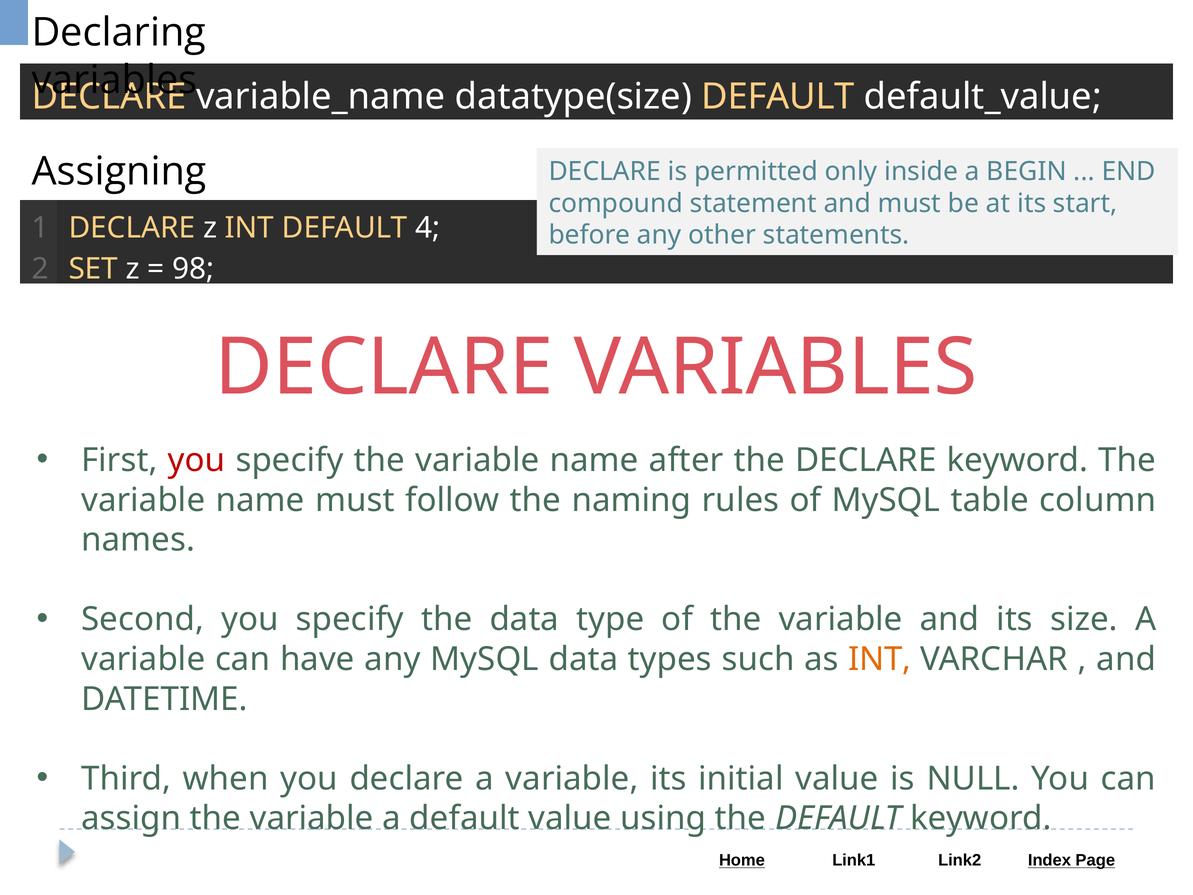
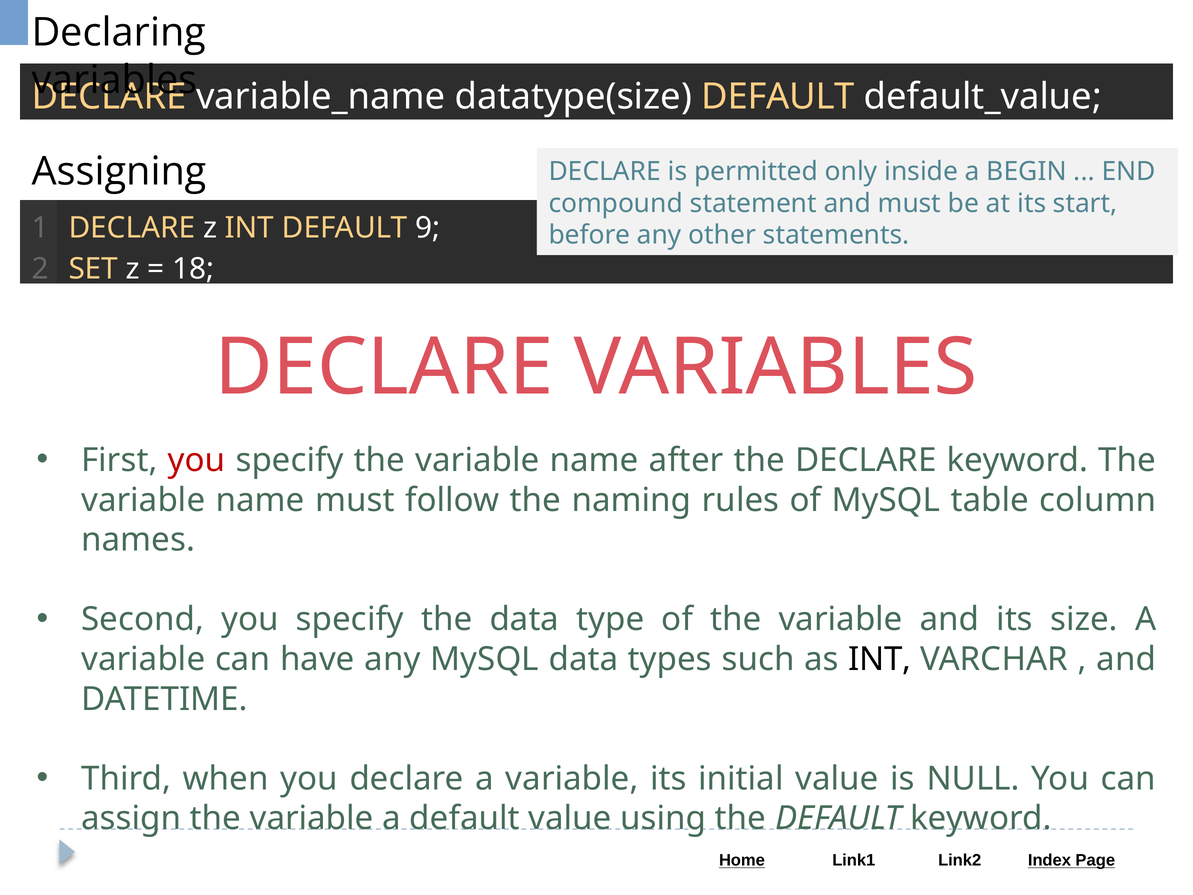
4: 4 -> 9 (428, 228)
98: 98 -> 18 (193, 269)
INT colour: orange -> black (880, 659)
